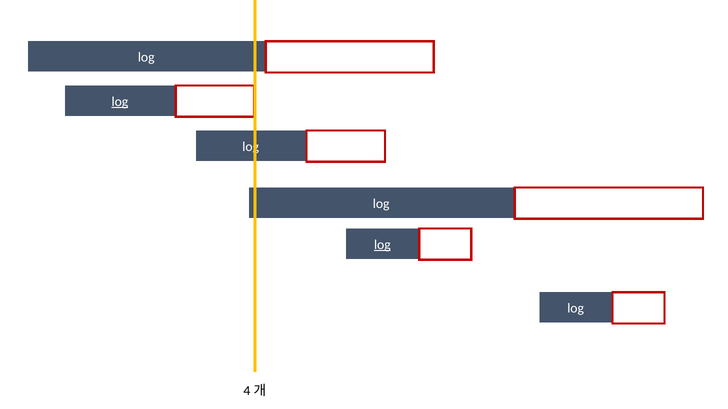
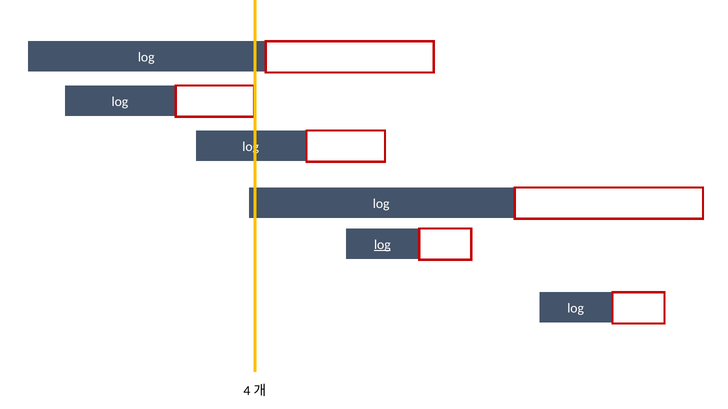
log underline: present -> none (120, 102)
